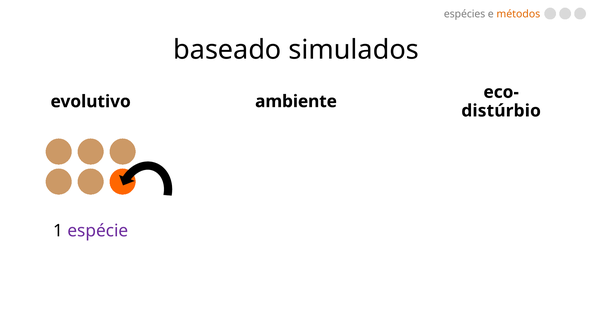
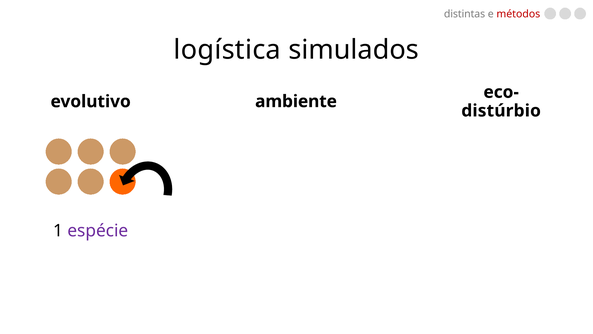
espécies: espécies -> distintas (465, 14)
métodos colour: orange -> red (518, 14)
baseado: baseado -> logística (227, 50)
